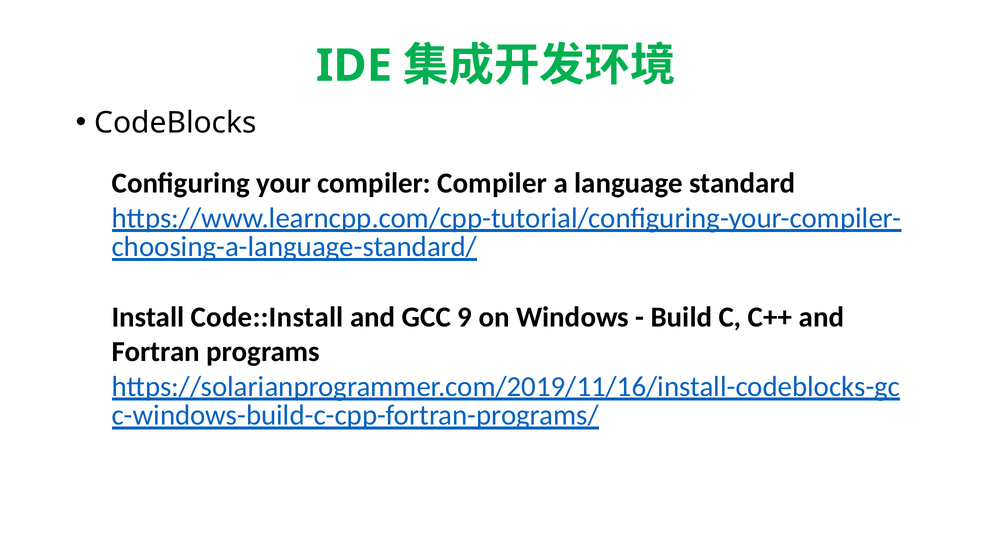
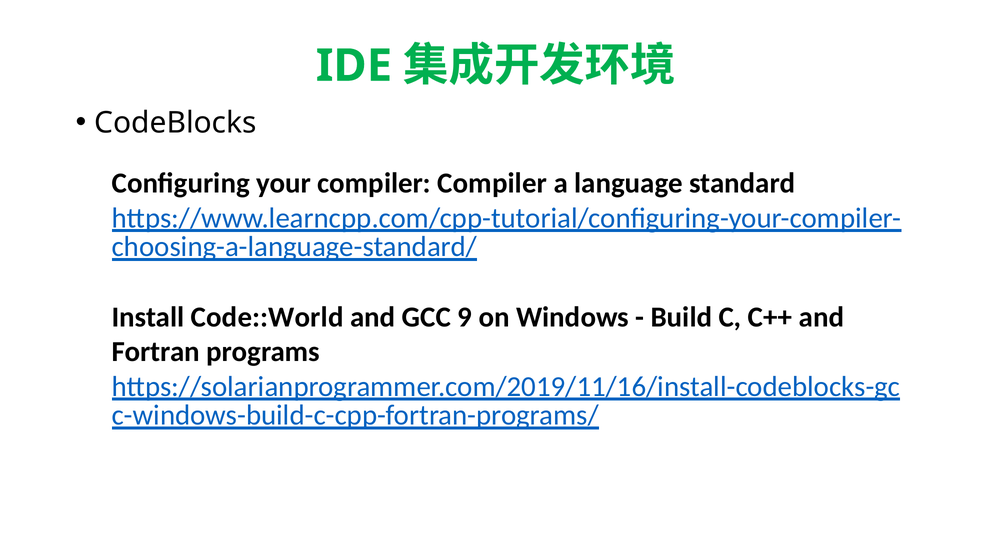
Code::Install: Code::Install -> Code::World (267, 317)
